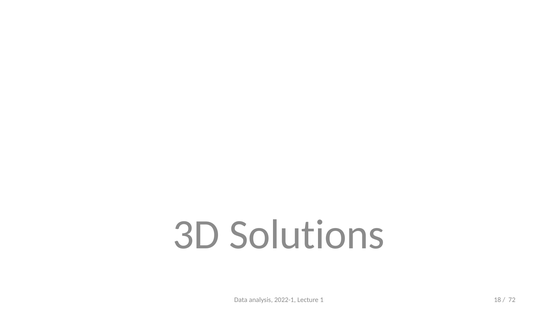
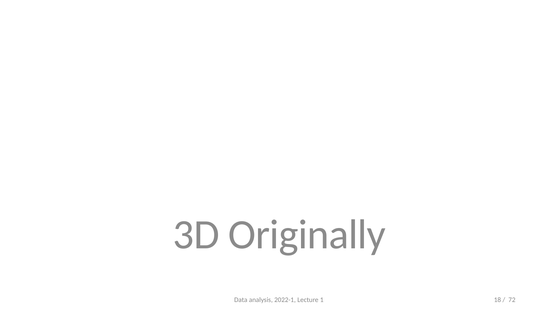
Solutions: Solutions -> Originally (307, 235)
